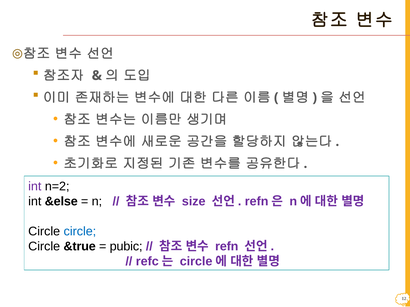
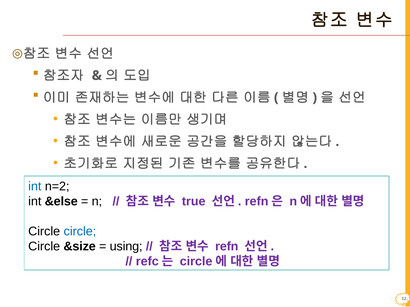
int colour: purple -> blue (35, 187)
size: size -> true (194, 202)
&true: &true -> &size (80, 247)
pubic: pubic -> using (126, 247)
